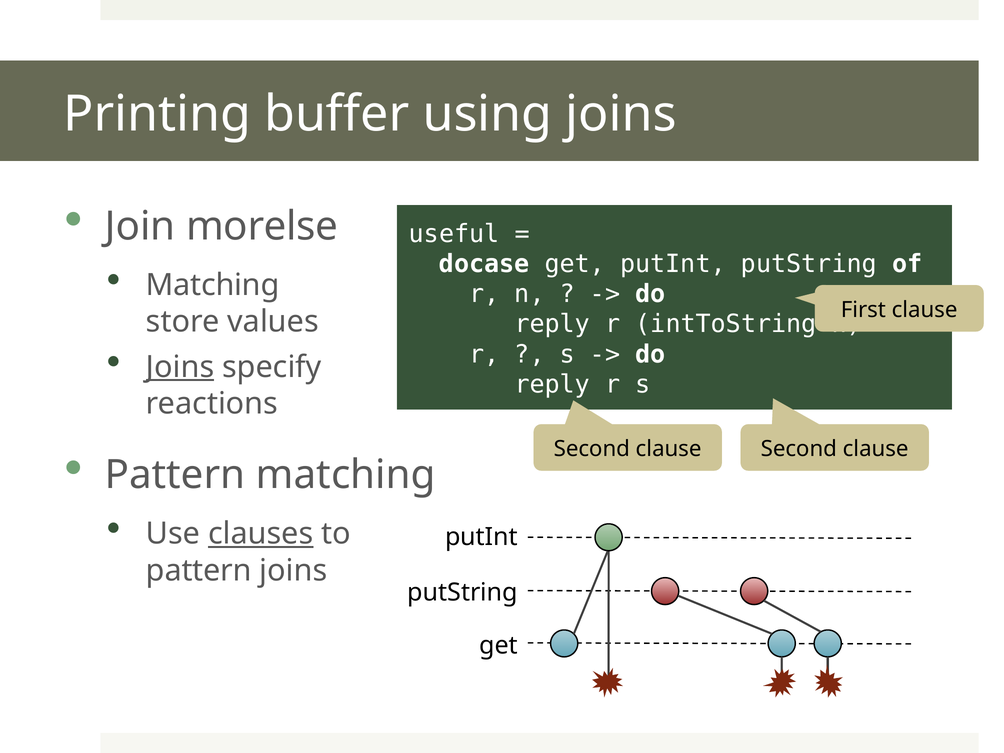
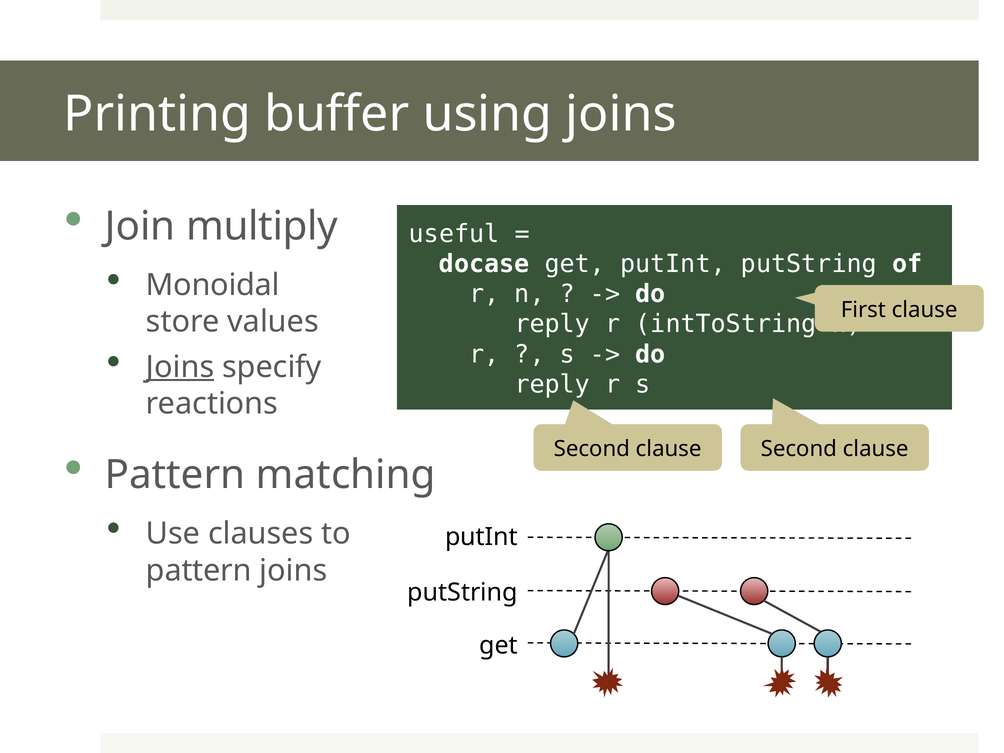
morelse: morelse -> multiply (262, 226)
Matching: Matching -> Monoidal (213, 285)
clauses underline: present -> none (261, 534)
